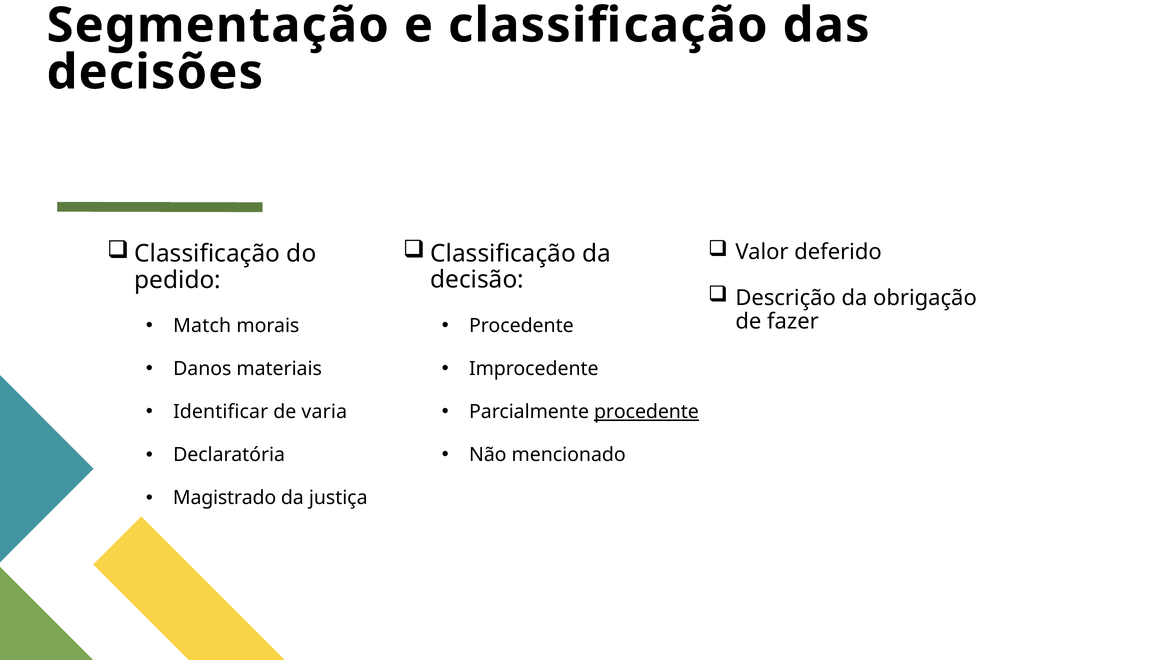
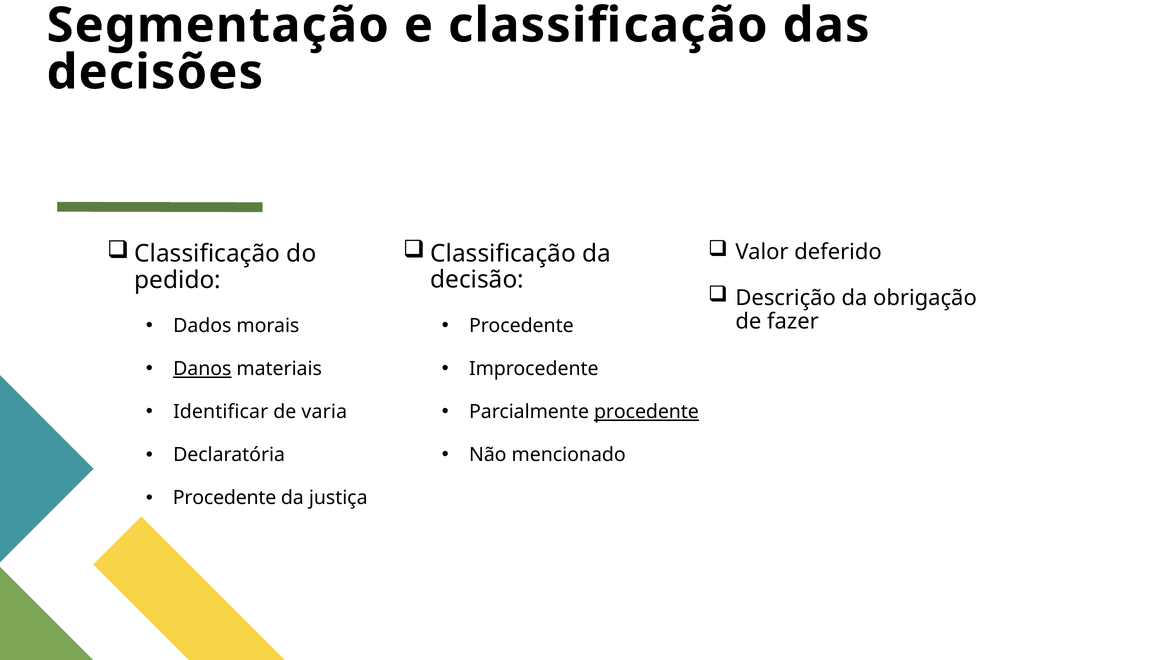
Match: Match -> Dados (202, 326)
Danos underline: none -> present (202, 369)
Magistrado: Magistrado -> Procedente (225, 498)
